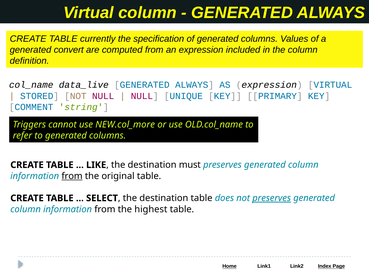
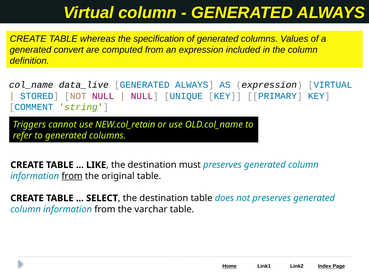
currently: currently -> whereas (98, 39)
NEW.col_more: NEW.col_more -> NEW.col_retain (125, 124)
preserves underline: present -> none (272, 198)
highest: highest -> varchar (151, 209)
